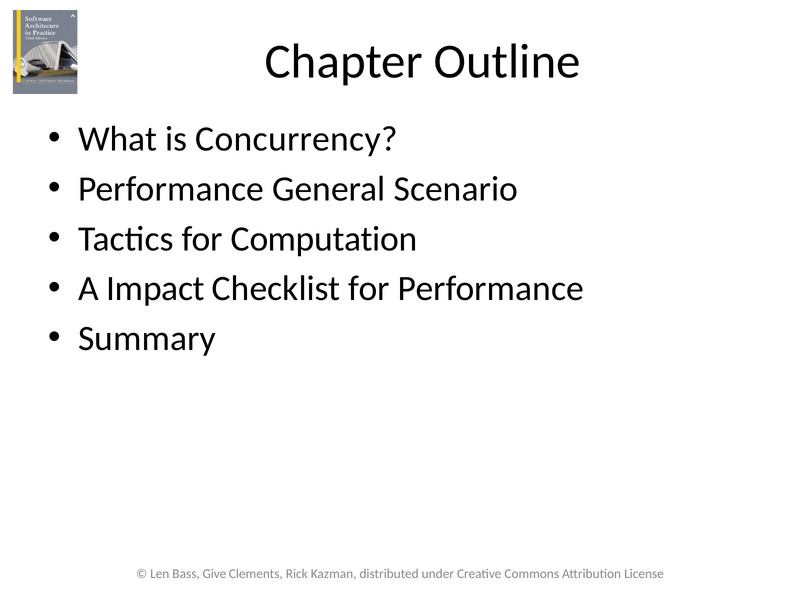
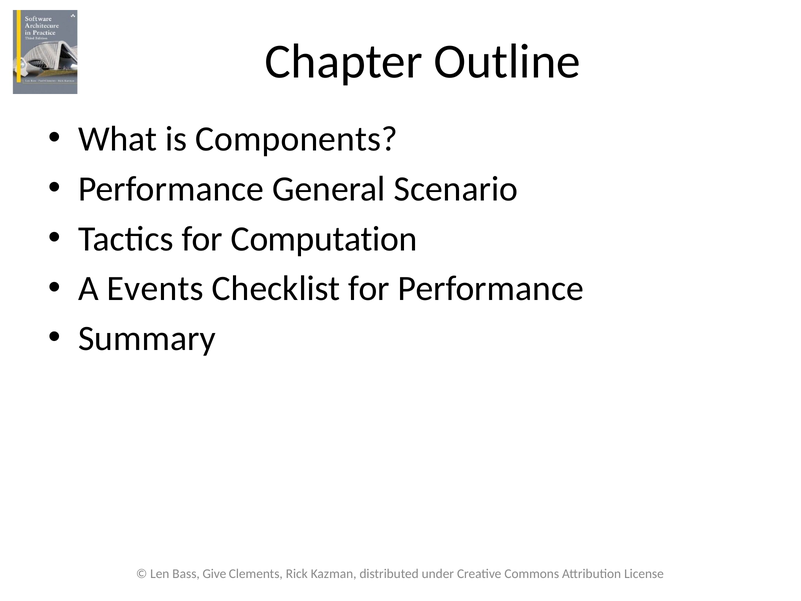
Concurrency: Concurrency -> Components (297, 139)
Impact: Impact -> Events (155, 289)
